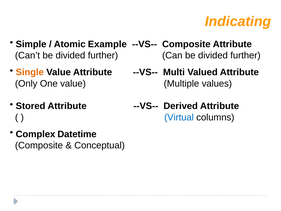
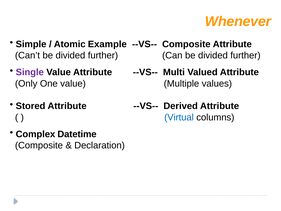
Indicating: Indicating -> Whenever (238, 21)
Single colour: orange -> purple (30, 72)
Conceptual: Conceptual -> Declaration (100, 145)
